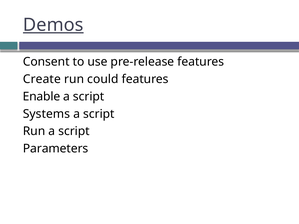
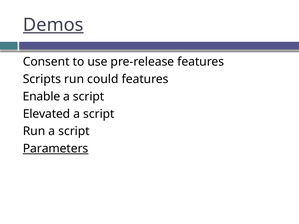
Create: Create -> Scripts (42, 79)
Systems: Systems -> Elevated (47, 114)
Parameters underline: none -> present (56, 149)
